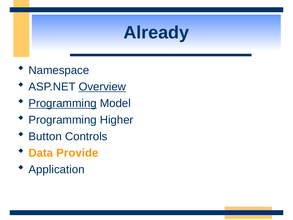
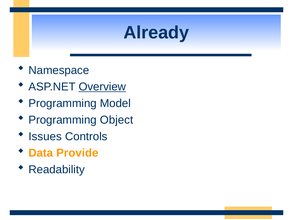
Programming underline: present -> none (63, 103)
Higher: Higher -> Object (117, 120)
Button: Button -> Issues (45, 136)
Application: Application -> Readability (57, 169)
